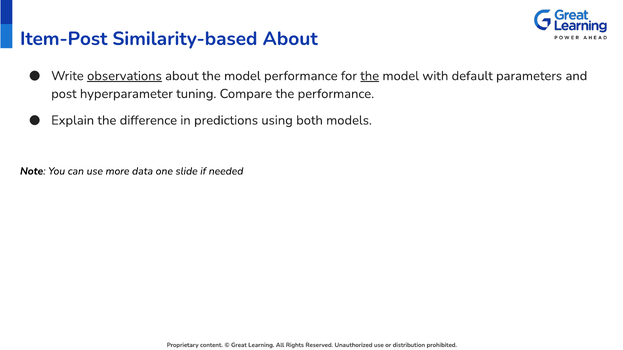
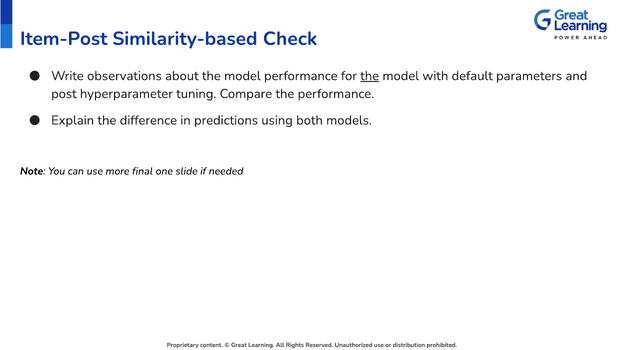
Similarity-based About: About -> Check (290, 39)
observations underline: present -> none (124, 76)
data: data -> final (143, 171)
